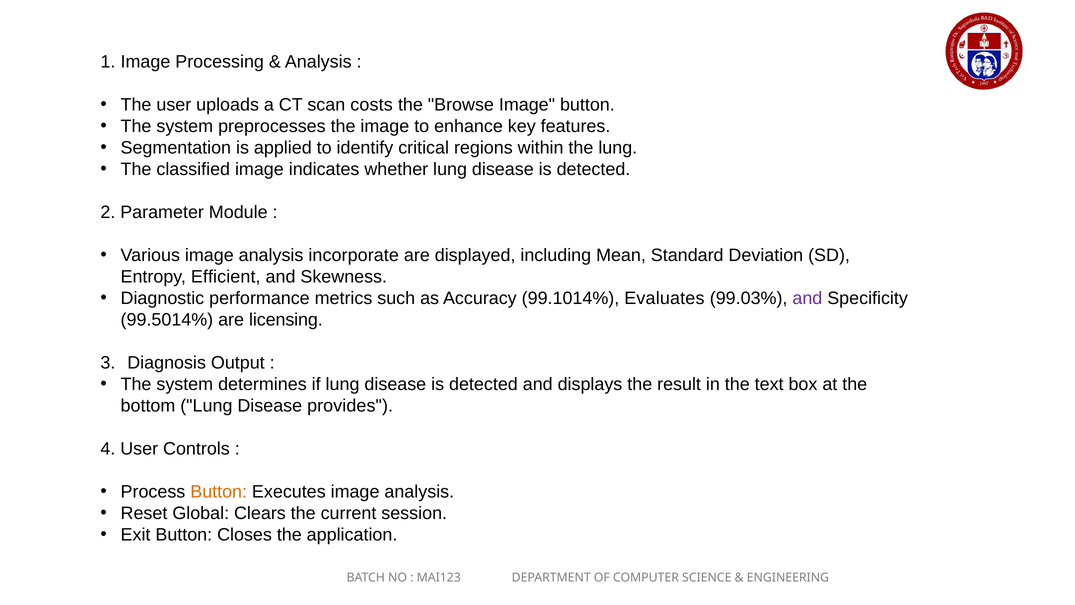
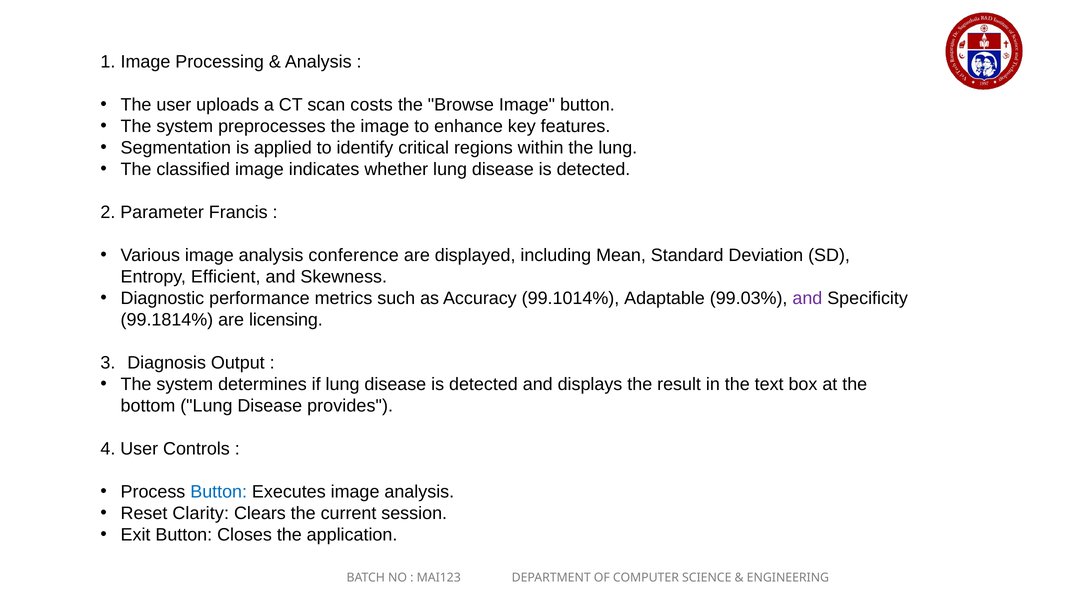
Module: Module -> Francis (238, 212)
incorporate: incorporate -> conference (354, 255)
Evaluates: Evaluates -> Adaptable (665, 298)
99.5014%: 99.5014% -> 99.1814% (167, 320)
Button colour: orange -> blue (219, 492)
Global: Global -> Clarity (201, 513)
